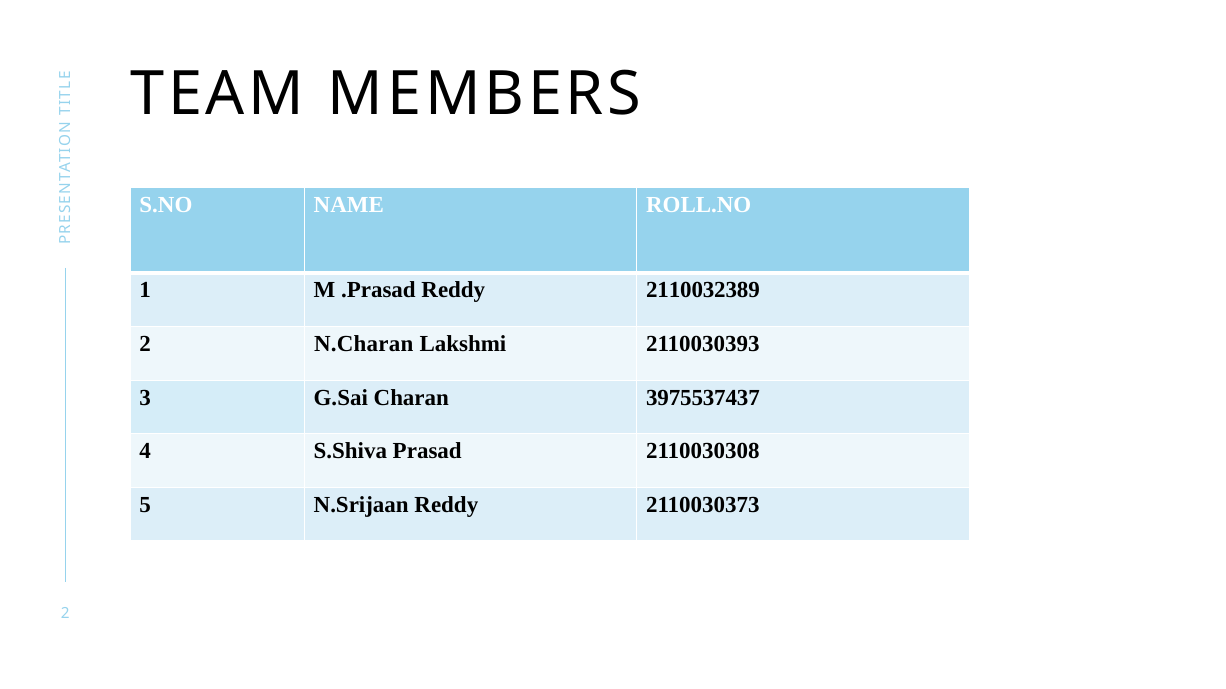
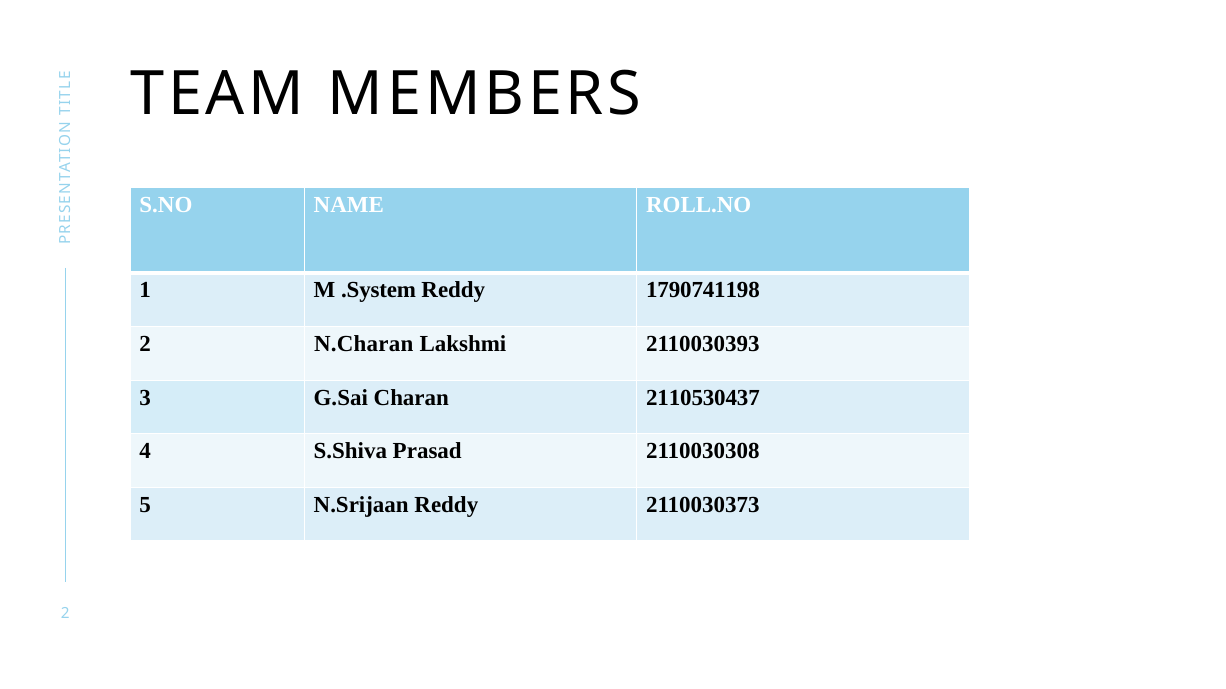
.Prasad: .Prasad -> .System (379, 291)
2110032389: 2110032389 -> 1790741198 (703, 291)
3975537437: 3975537437 -> 2110530437 (703, 398)
